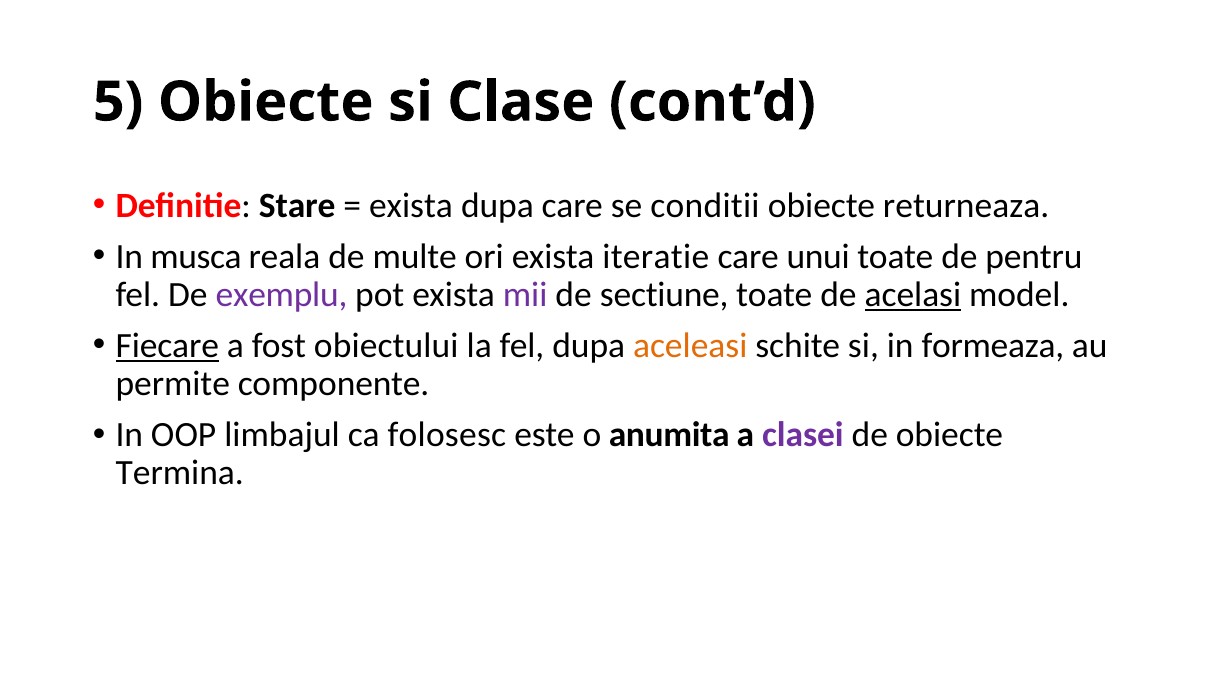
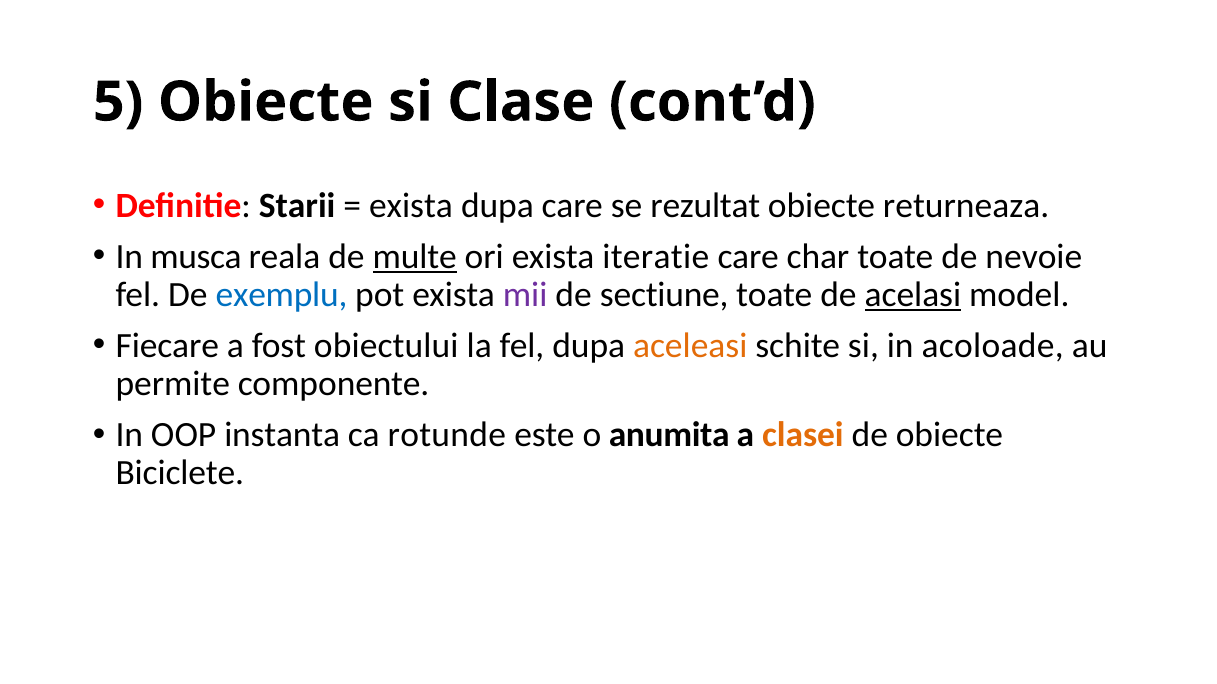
Stare: Stare -> Starii (297, 206)
conditii: conditii -> rezultat (705, 206)
multe underline: none -> present (415, 257)
unui: unui -> char (818, 257)
pentru: pentru -> nevoie (1034, 257)
exemplu colour: purple -> blue (282, 295)
Fiecare underline: present -> none (167, 346)
formeaza: formeaza -> acoloade (993, 346)
limbajul: limbajul -> instanta (282, 435)
folosesc: folosesc -> rotunde (447, 435)
clasei colour: purple -> orange (803, 435)
Termina: Termina -> Biciclete (180, 473)
